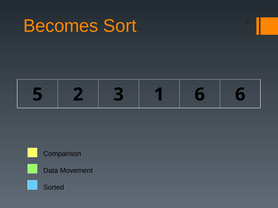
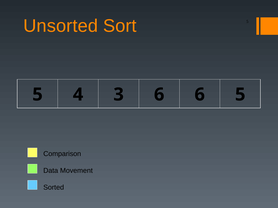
Becomes: Becomes -> Unsorted (61, 26)
2: 2 -> 4 (78, 95)
3 1: 1 -> 6 (159, 95)
6 6: 6 -> 5 (240, 95)
